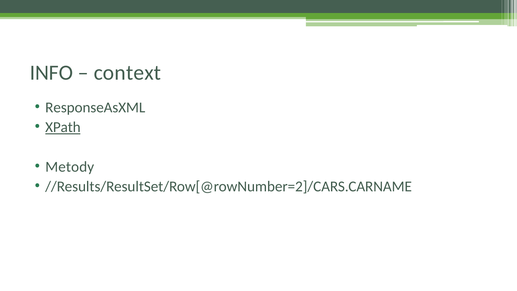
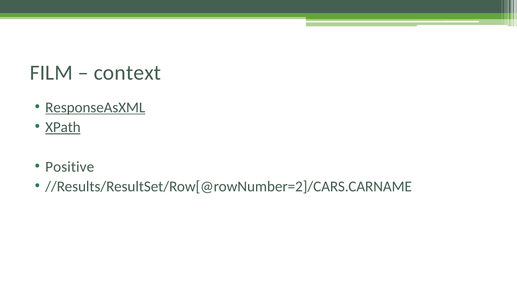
INFO: INFO -> FILM (51, 73)
ResponseAsXML underline: none -> present (95, 107)
Metody: Metody -> Positive (70, 167)
